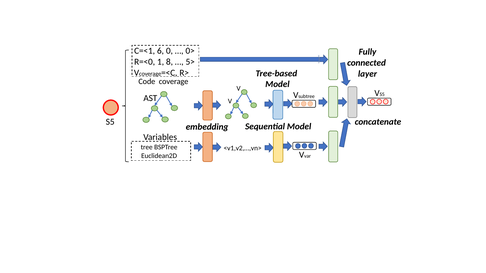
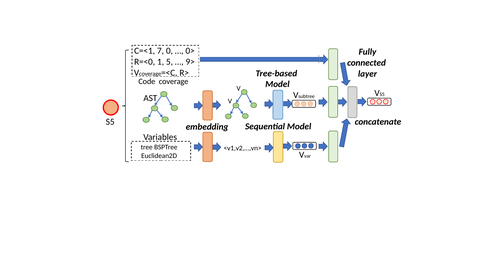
6: 6 -> 7 (160, 51)
8: 8 -> 5 (170, 62)
5>: 5> -> 9> (190, 62)
